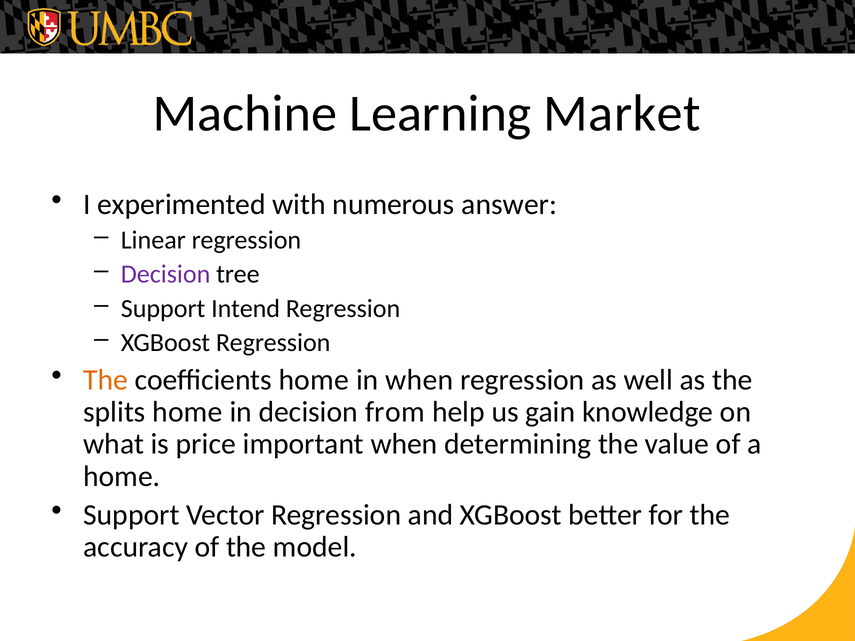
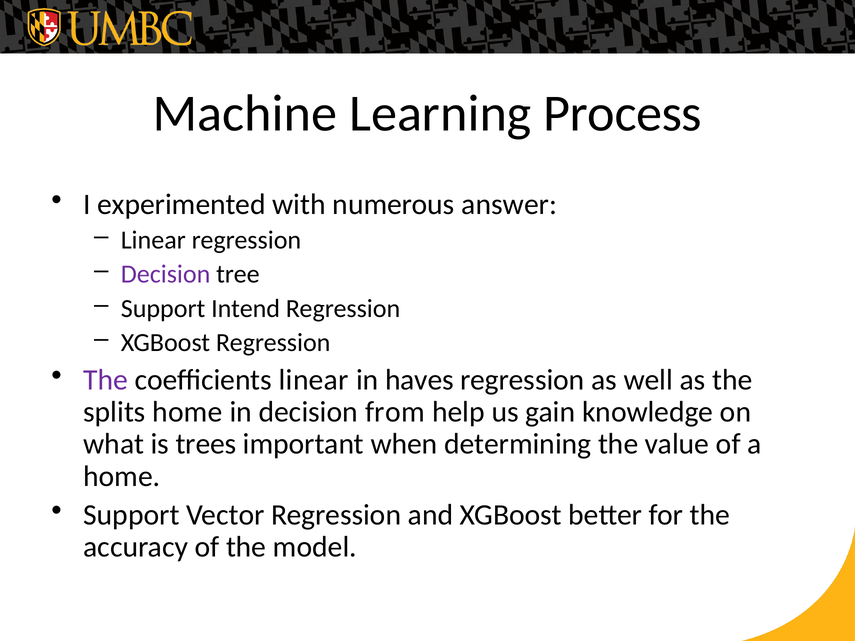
Market: Market -> Process (623, 113)
The colour: orange -> purple (106, 380)
coefficients home: home -> linear (314, 380)
in when: when -> haves (419, 380)
price: price -> trees (206, 444)
